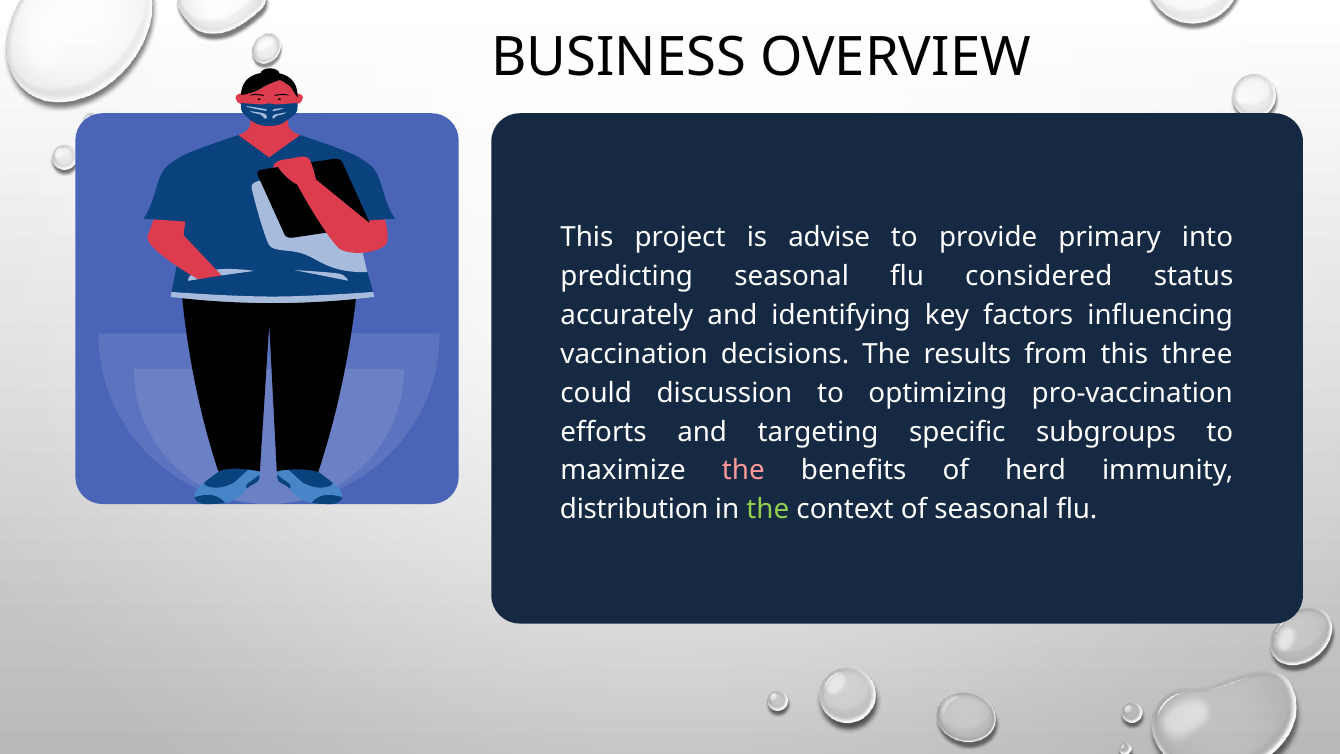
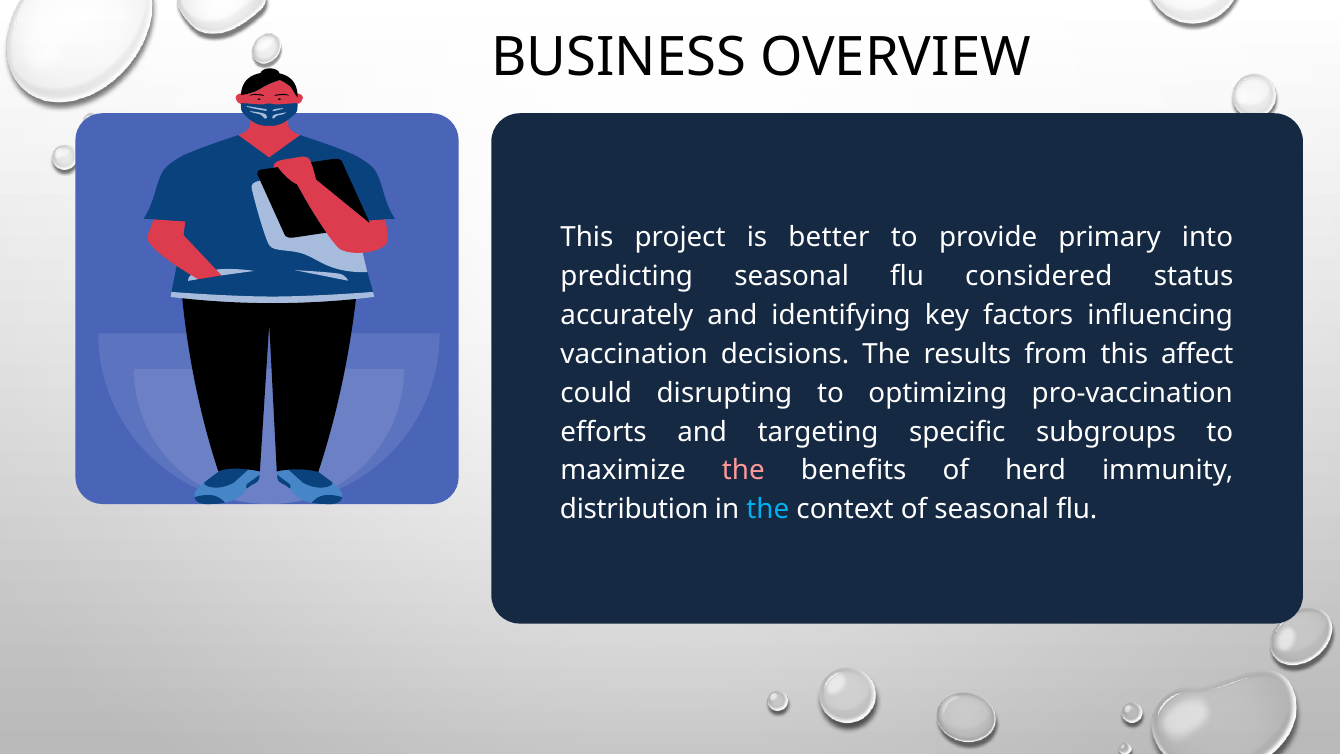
advise: advise -> better (829, 237)
three: three -> affect (1197, 354)
discussion: discussion -> disrupting (724, 393)
the colour: light green -> light blue (768, 509)
